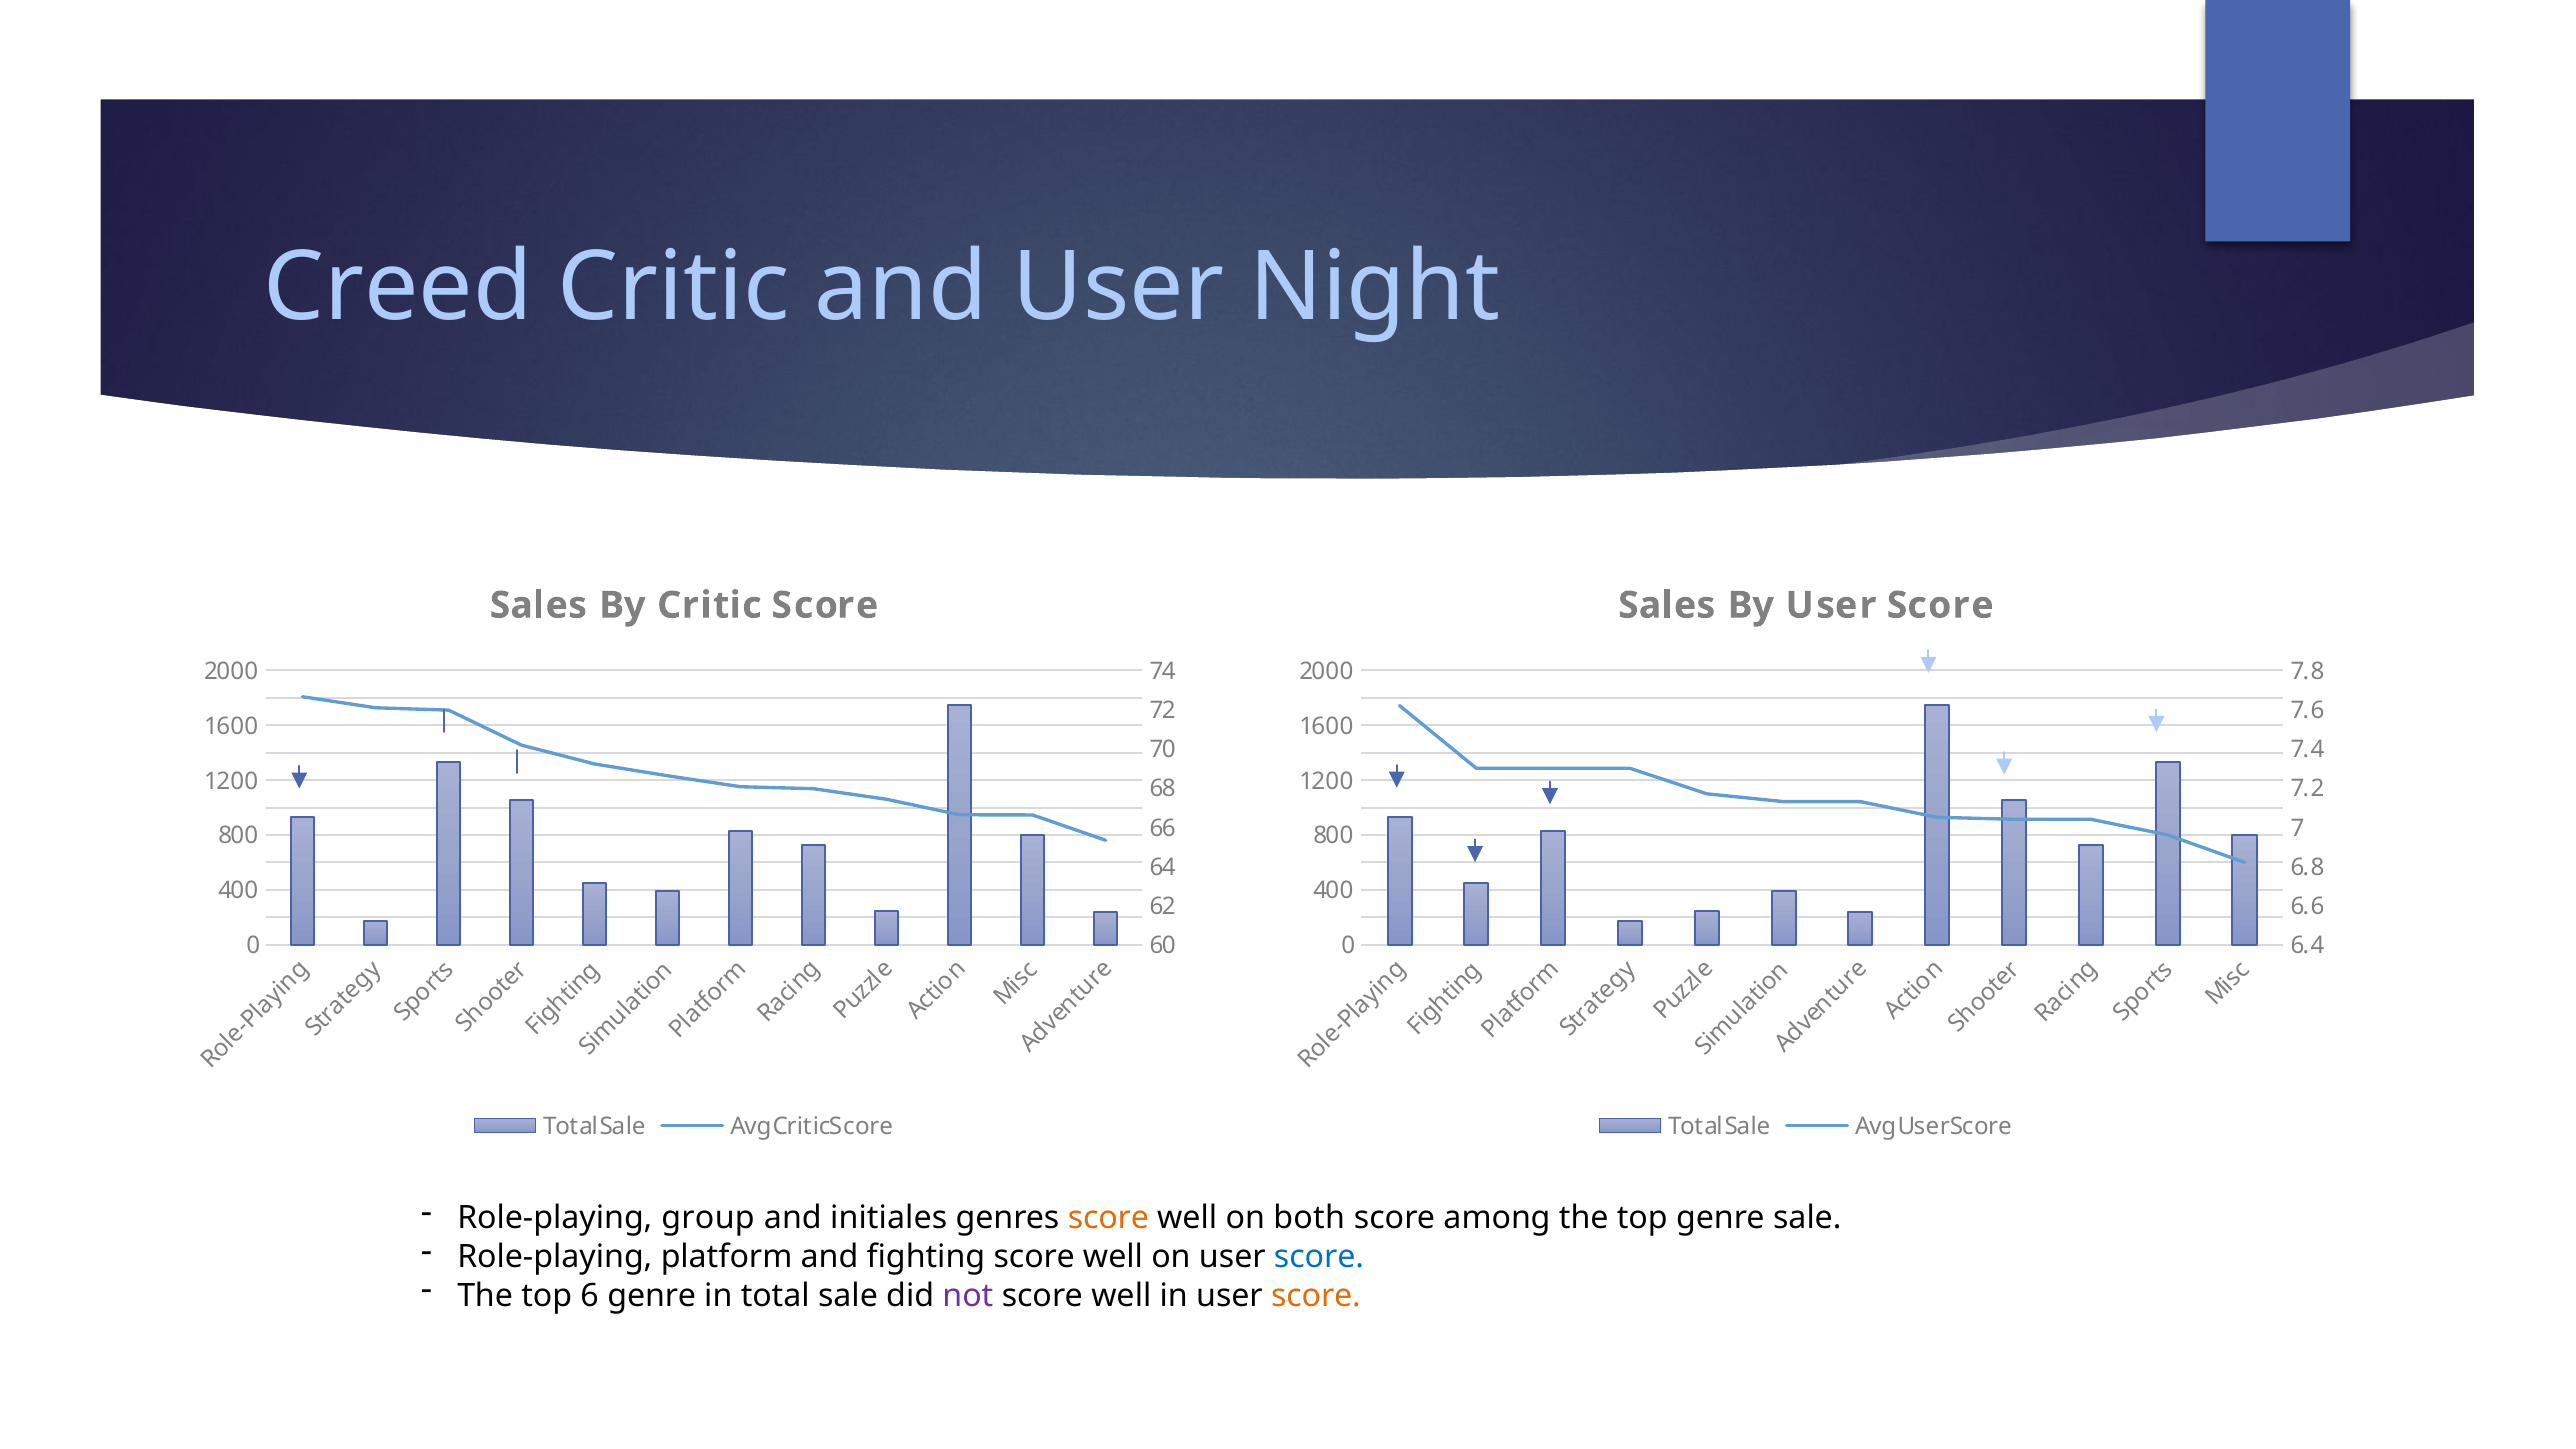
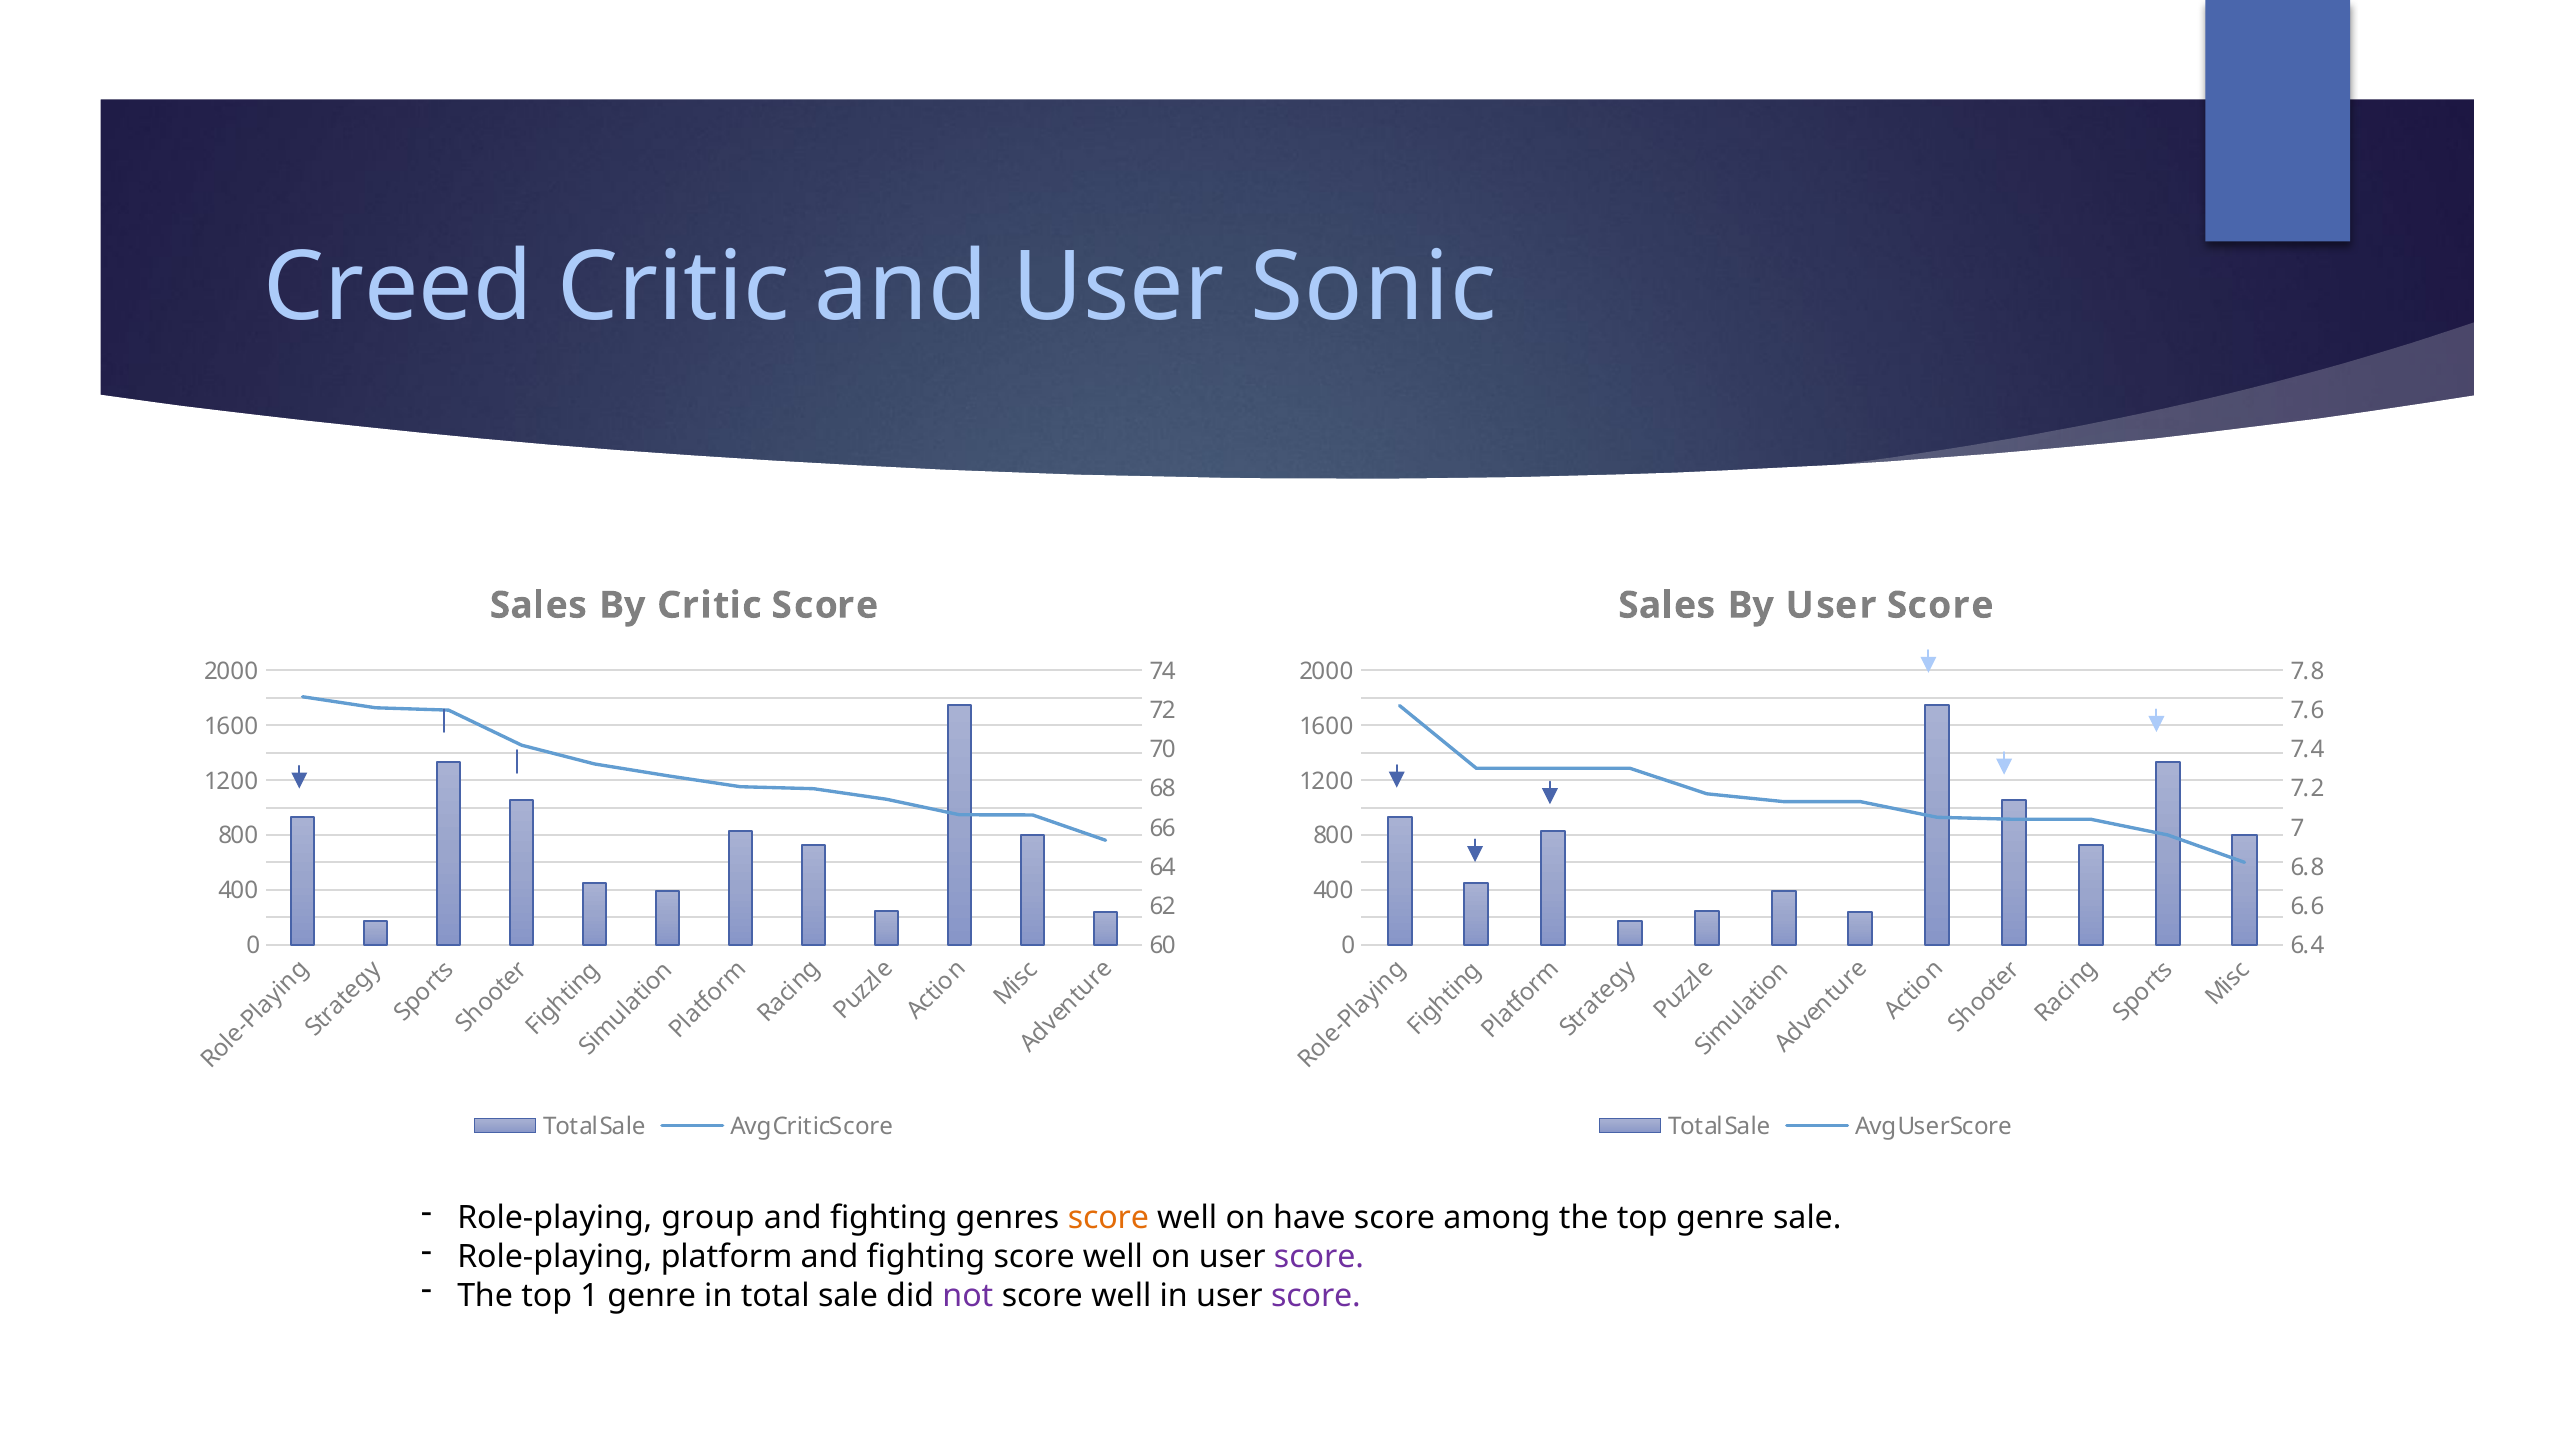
Night: Night -> Sonic (1374, 287)
initiales: initiales -> fighting (889, 1218)
both: both -> have (1309, 1218)
score colour: blue -> purple (1319, 1257)
6: 6 -> 1 (590, 1296)
score colour: orange -> purple (1316, 1296)
